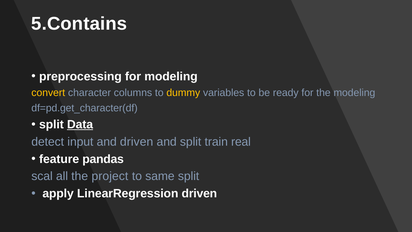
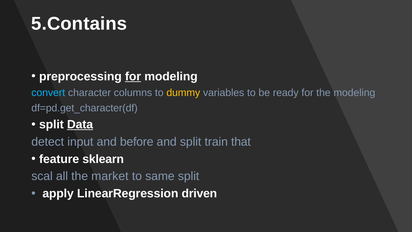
for underline: none -> present (133, 76)
convert colour: yellow -> light blue (48, 93)
and driven: driven -> before (137, 142)
real: real -> that (241, 142)
pandas: pandas -> sklearn (103, 159)
project: project -> market (110, 176)
